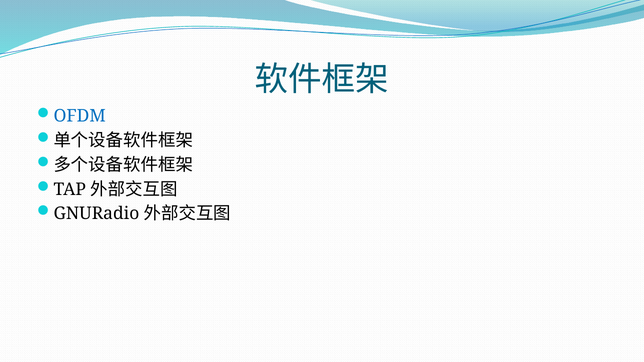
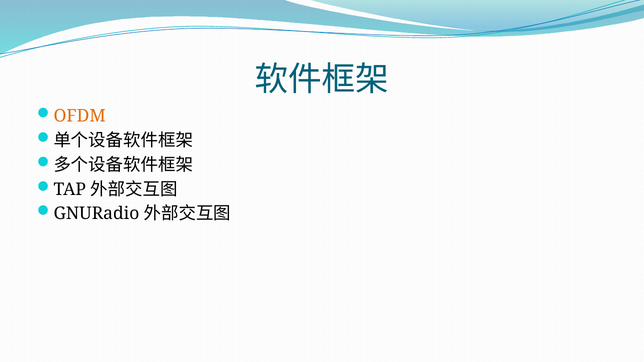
OFDM colour: blue -> orange (80, 116)
